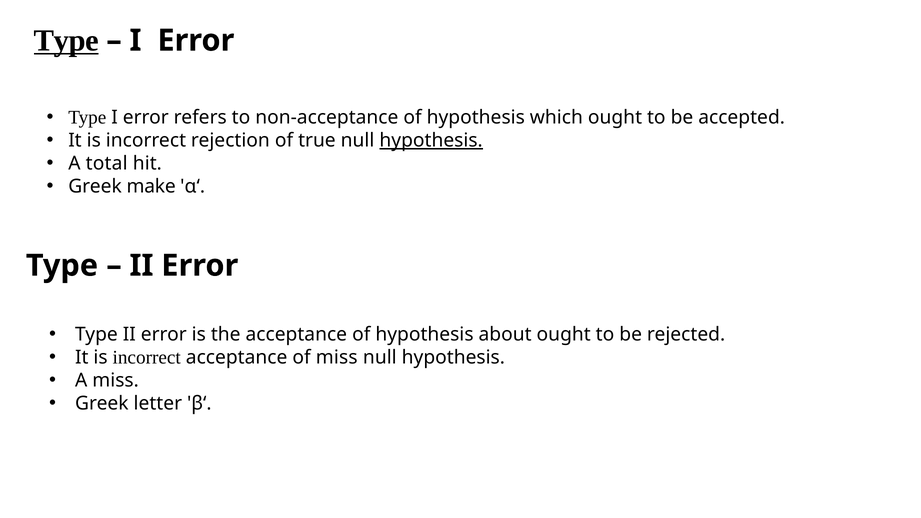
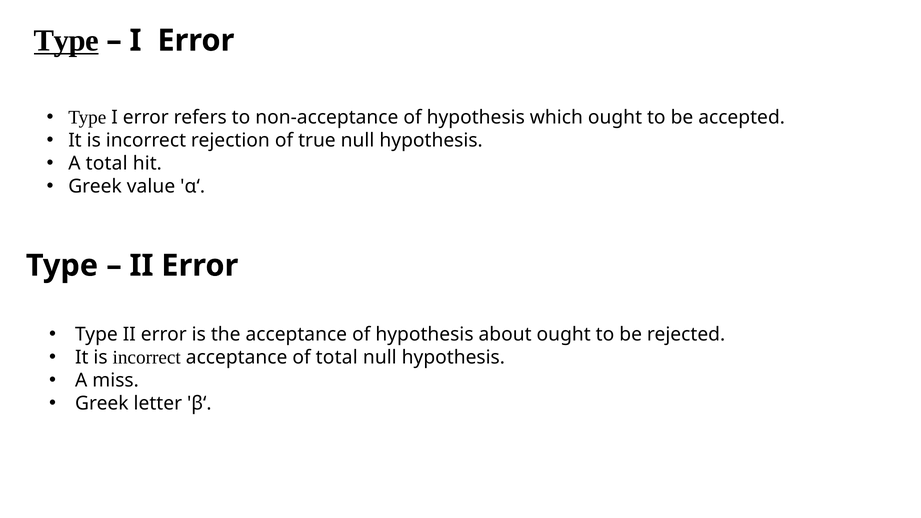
hypothesis underline: present -> none (431, 140)
make: make -> value (151, 187)
of miss: miss -> total (337, 357)
